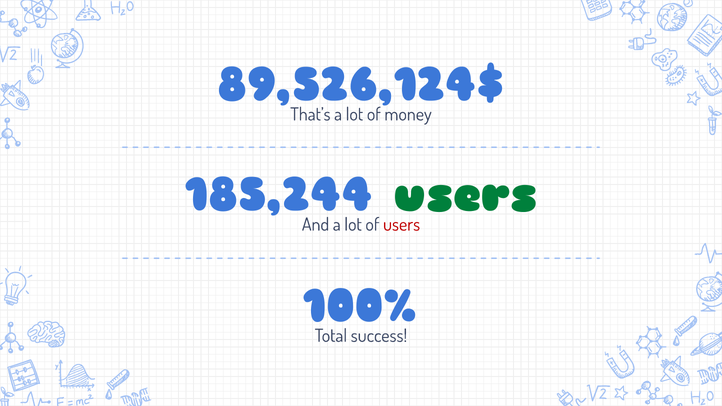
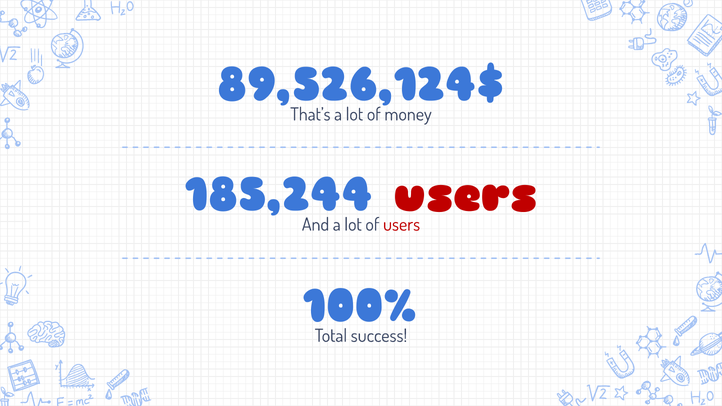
users colour: green -> red (465, 195)
